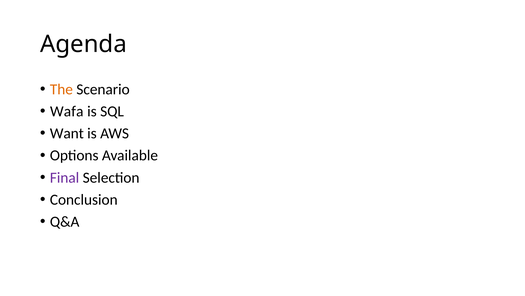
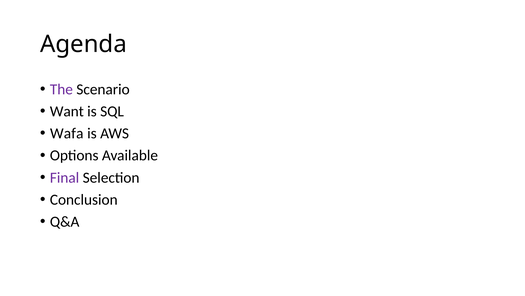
The colour: orange -> purple (61, 89)
Wafa: Wafa -> Want (67, 111)
Want: Want -> Wafa (67, 133)
